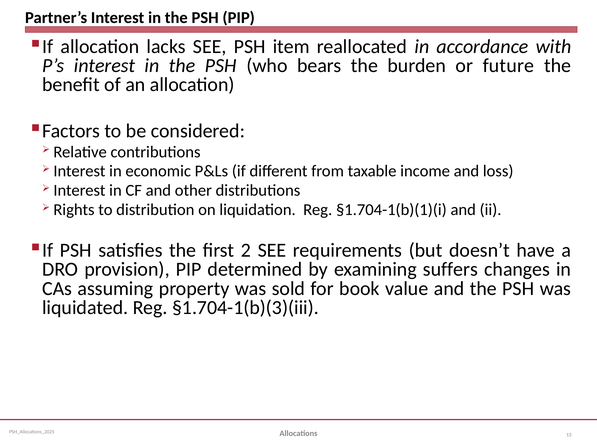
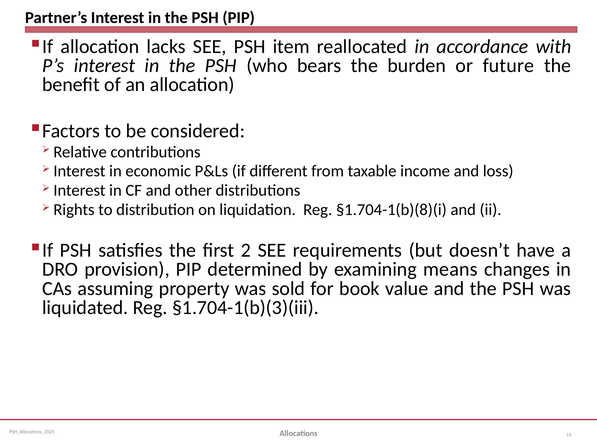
§1.704-1(b)(1)(i: §1.704-1(b)(1)(i -> §1.704-1(b)(8)(i (391, 210)
suffers: suffers -> means (450, 269)
